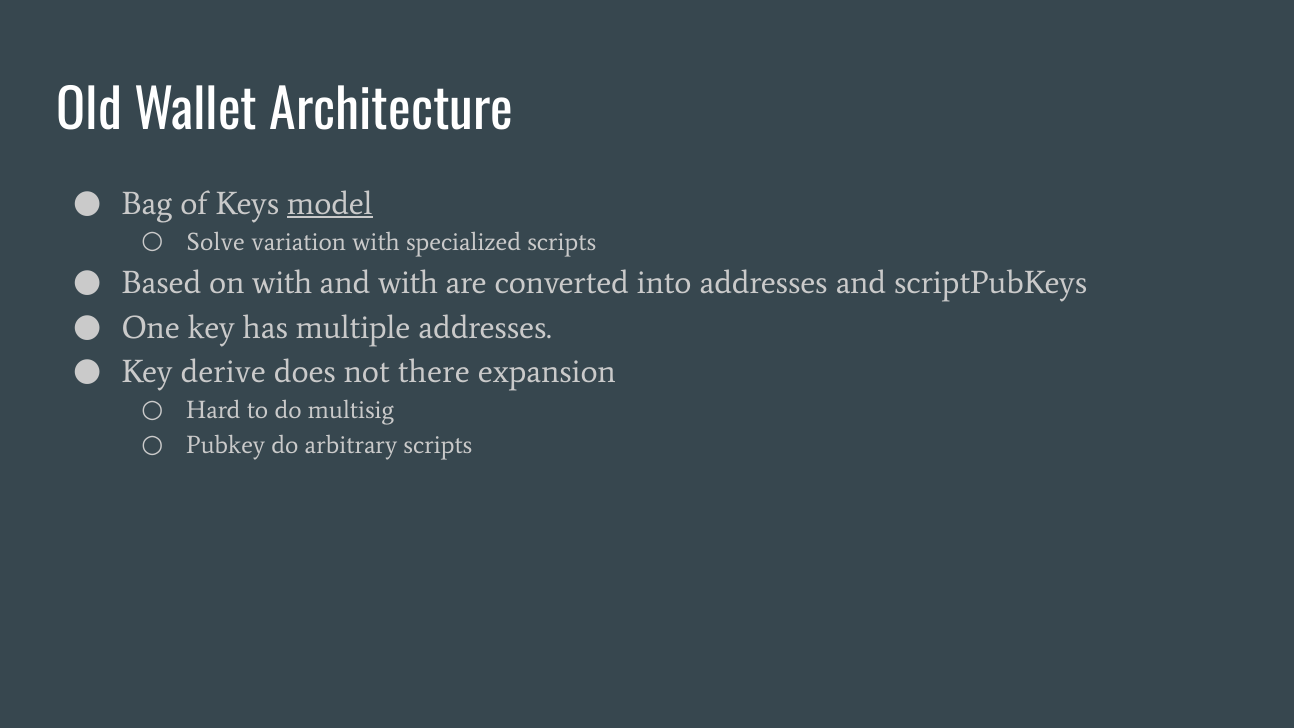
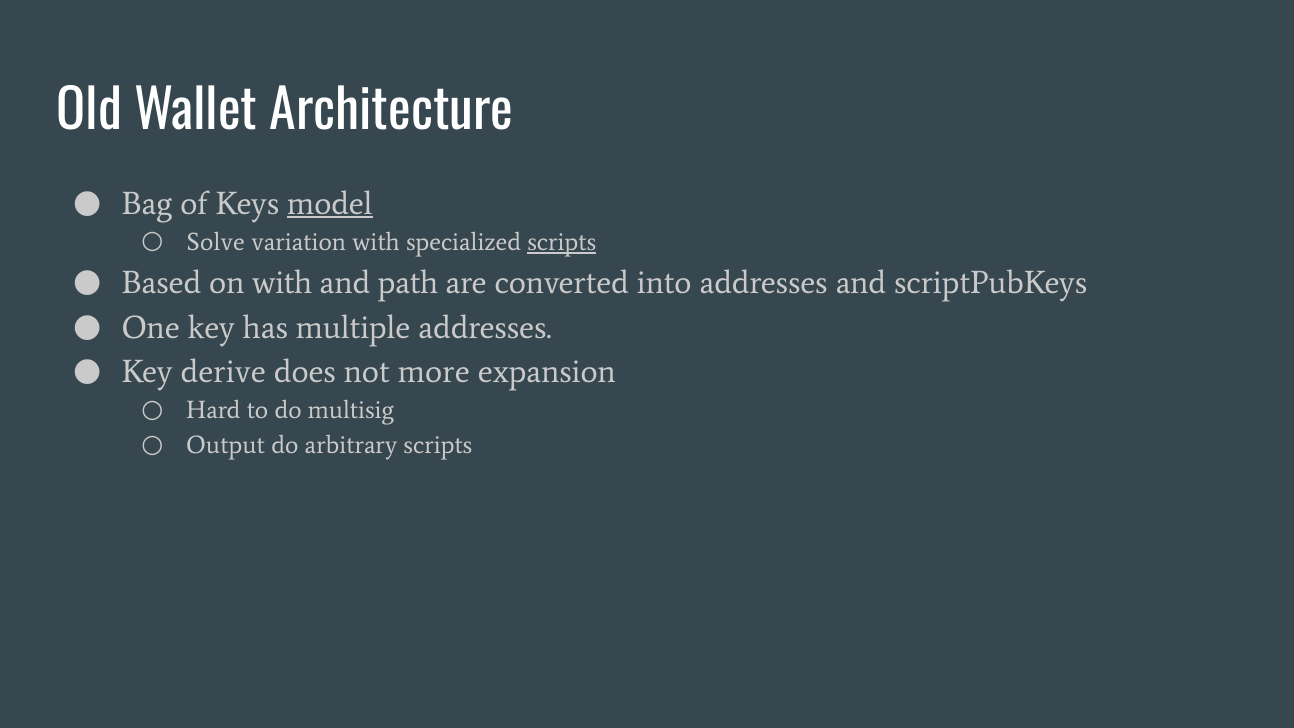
scripts underline: none -> present (562, 242)
and with: with -> path (408, 283)
there: there -> more (434, 372)
Pubkey: Pubkey -> Output (226, 445)
